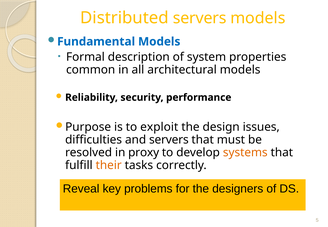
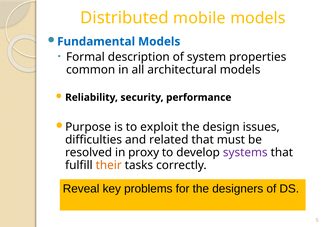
Distributed servers: servers -> mobile (199, 18)
and servers: servers -> related (169, 140)
systems colour: orange -> purple (245, 152)
